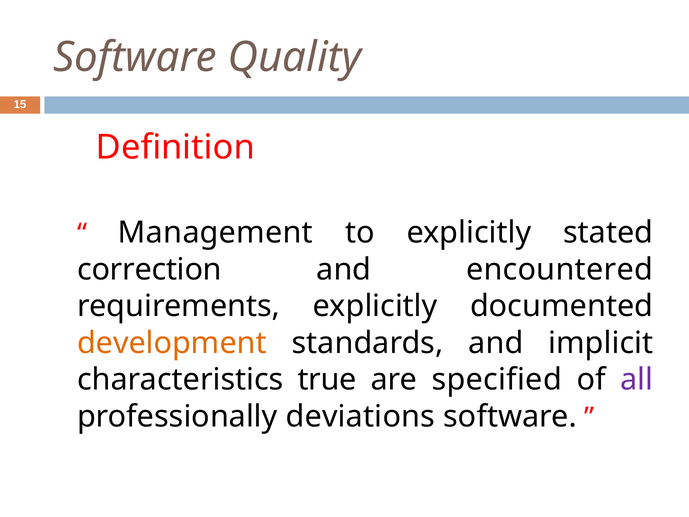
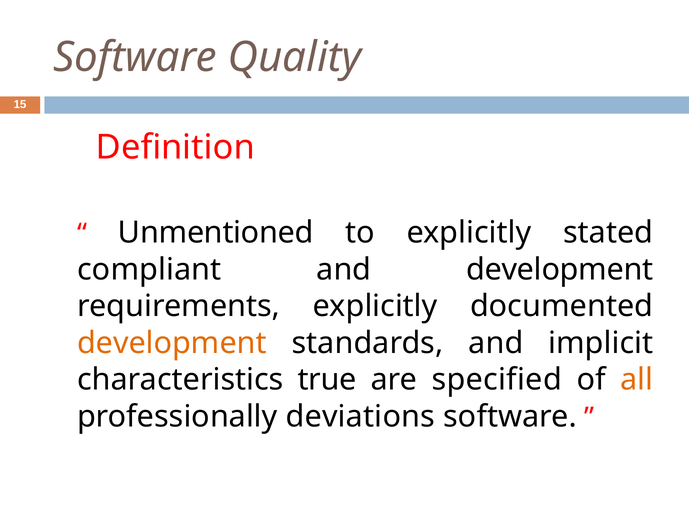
Management: Management -> Unmentioned (216, 233)
correction: correction -> compliant (149, 269)
and encountered: encountered -> development (560, 269)
all colour: purple -> orange (637, 380)
